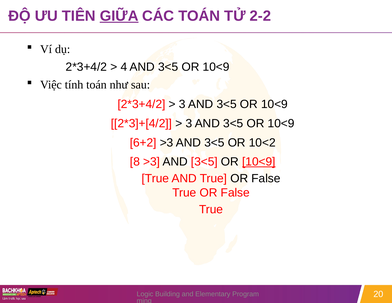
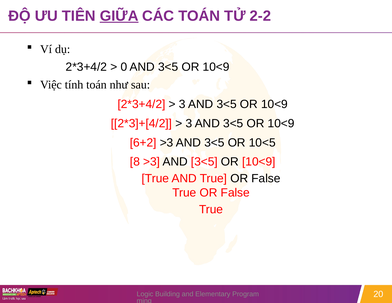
4: 4 -> 0 (124, 67)
10<2: 10<2 -> 10<5 (262, 143)
10<9 underline: present -> none (259, 162)
